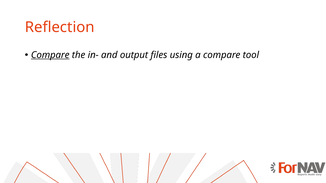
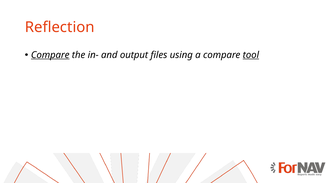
tool underline: none -> present (251, 55)
